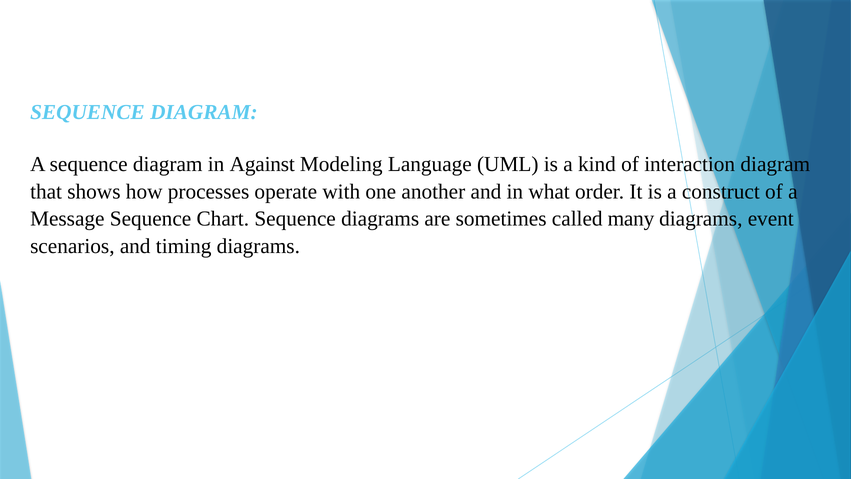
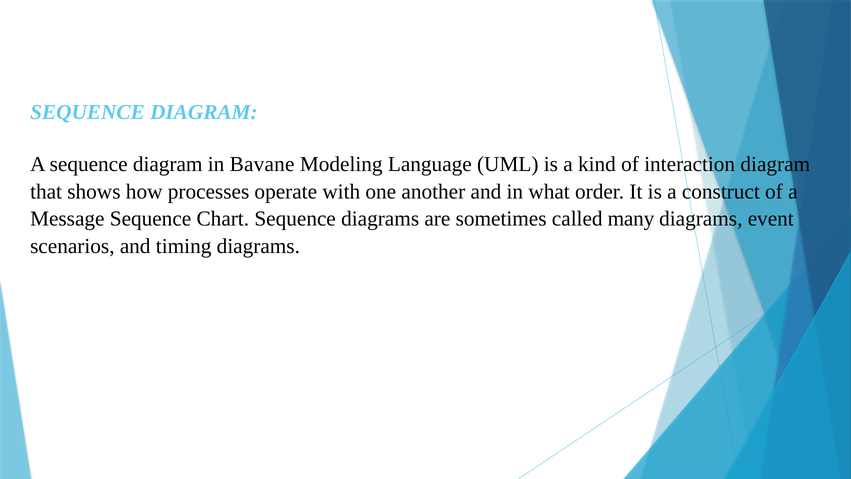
Against: Against -> Bavane (262, 164)
